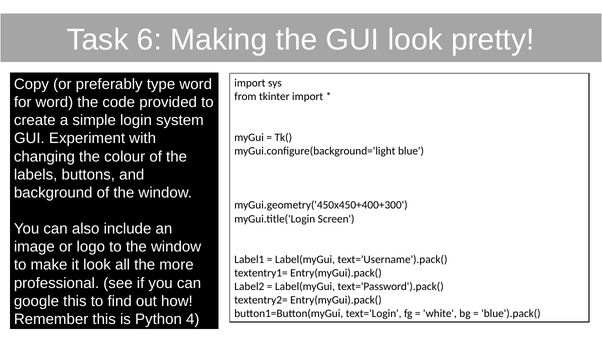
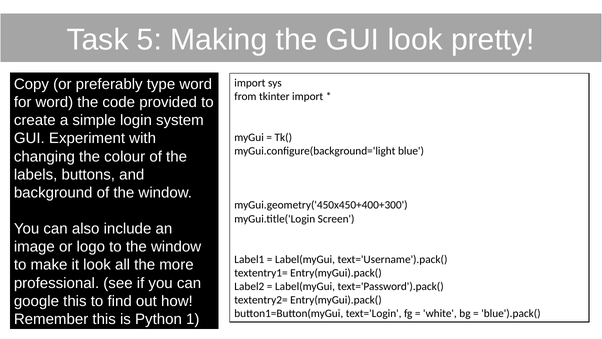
6: 6 -> 5 (149, 40)
4: 4 -> 1 (193, 319)
